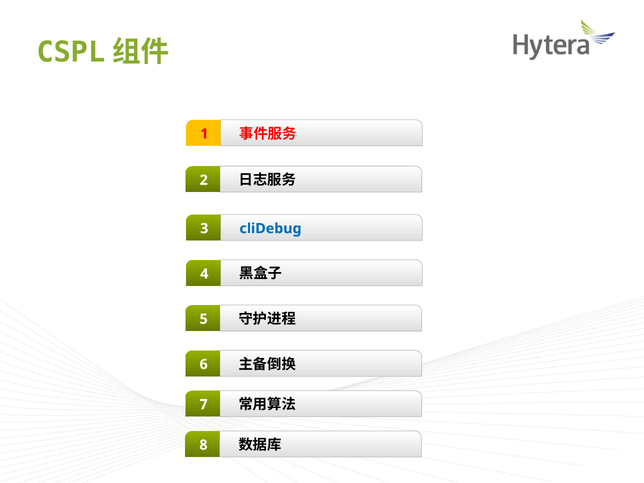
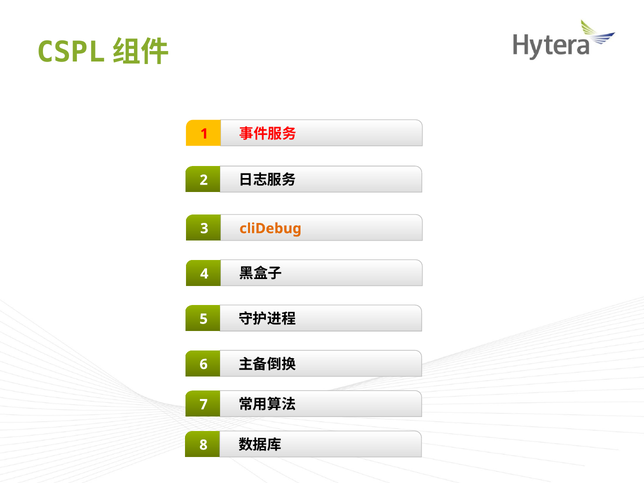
cliDebug colour: blue -> orange (270, 229)
